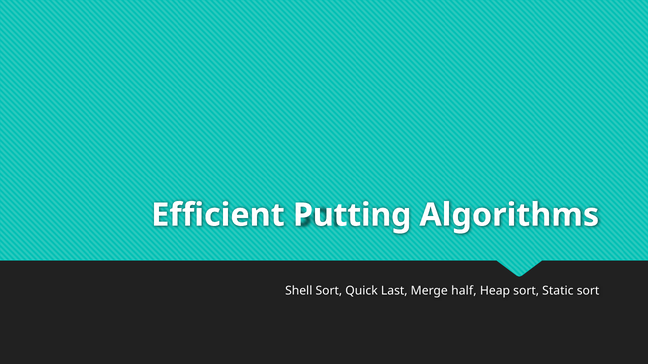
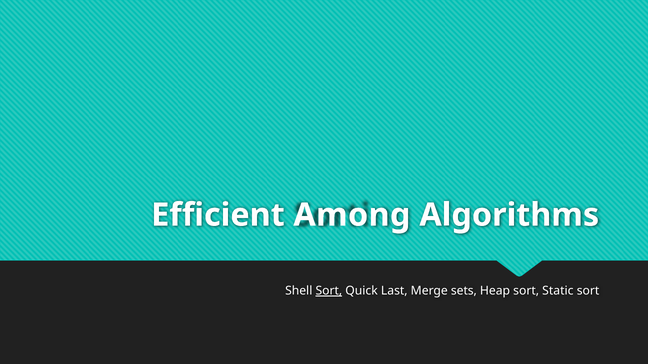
Putting: Putting -> Among (352, 215)
Sort underline: none -> present (329, 291)
half: half -> sets (464, 291)
